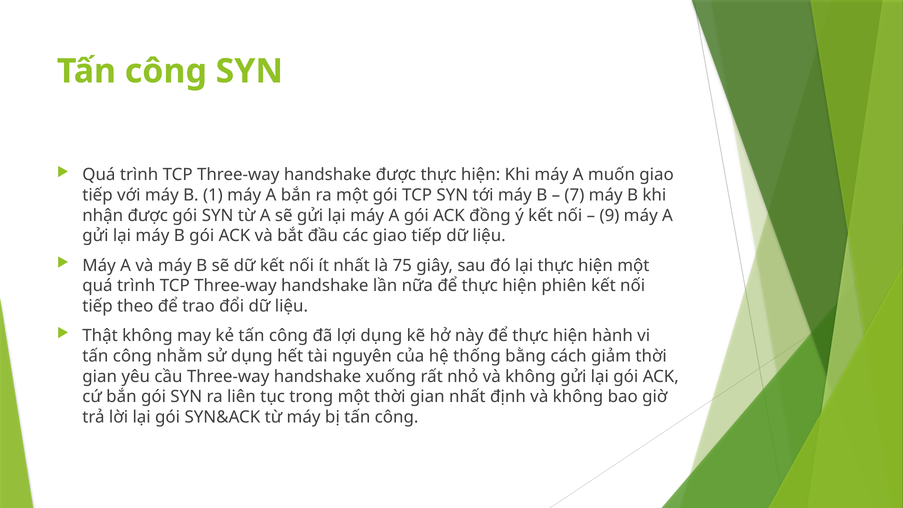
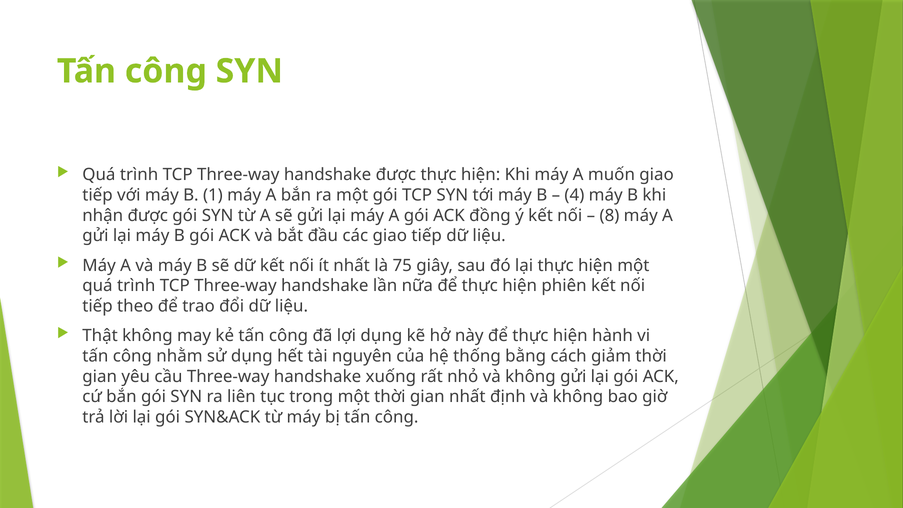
7: 7 -> 4 (574, 195)
9: 9 -> 8 (609, 215)
